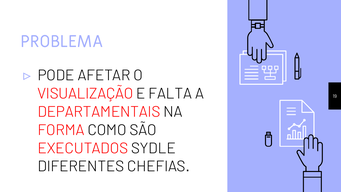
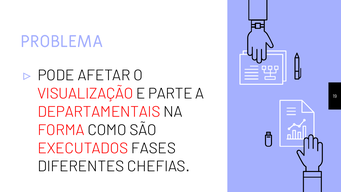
FALTA: FALTA -> PARTE (170, 94)
SYDLE: SYDLE -> FASES (153, 148)
